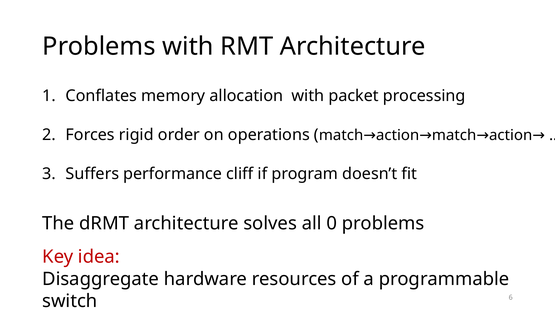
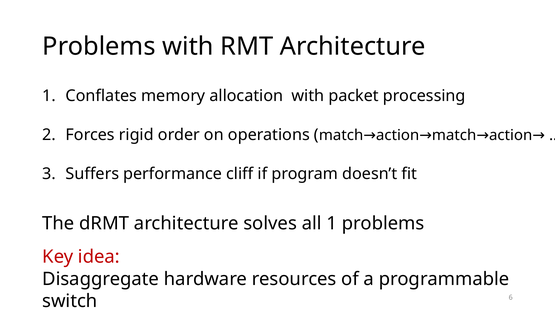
all 0: 0 -> 1 (332, 224)
